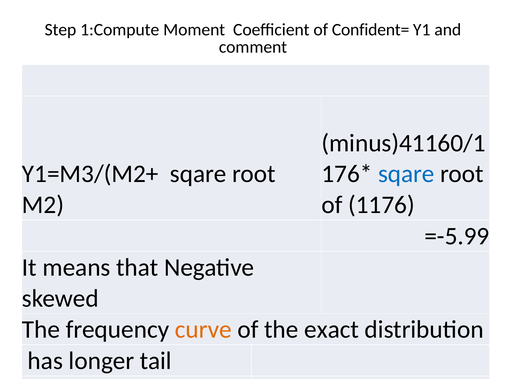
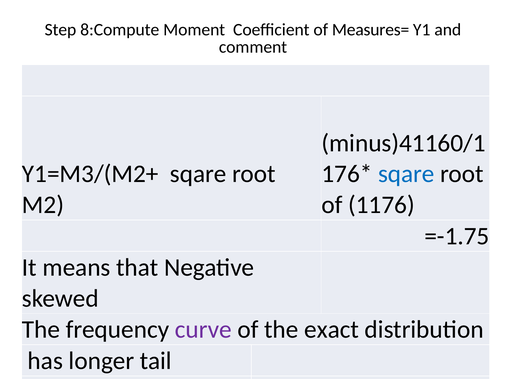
1:Compute: 1:Compute -> 8:Compute (120, 30)
Confident=: Confident= -> Measures= (371, 30)
=-5.99: =-5.99 -> =-1.75 (457, 236)
curve colour: orange -> purple (203, 330)
